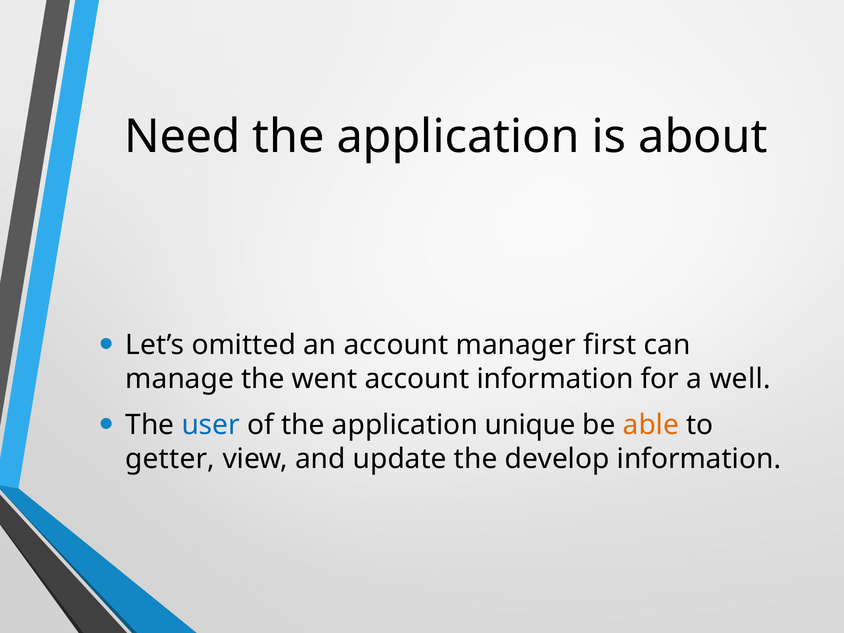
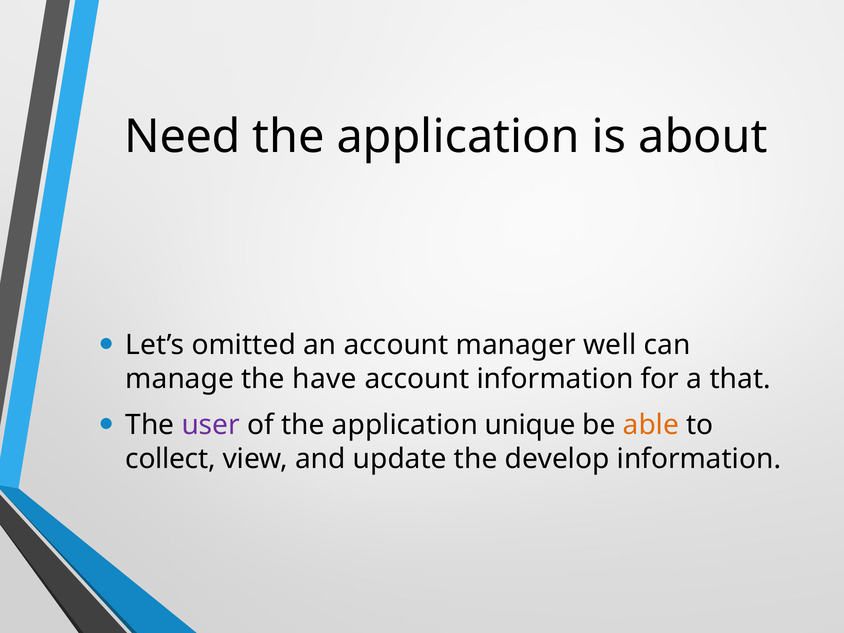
first: first -> well (610, 345)
went: went -> have (324, 379)
well: well -> that (740, 379)
user colour: blue -> purple (211, 425)
getter: getter -> collect (170, 459)
